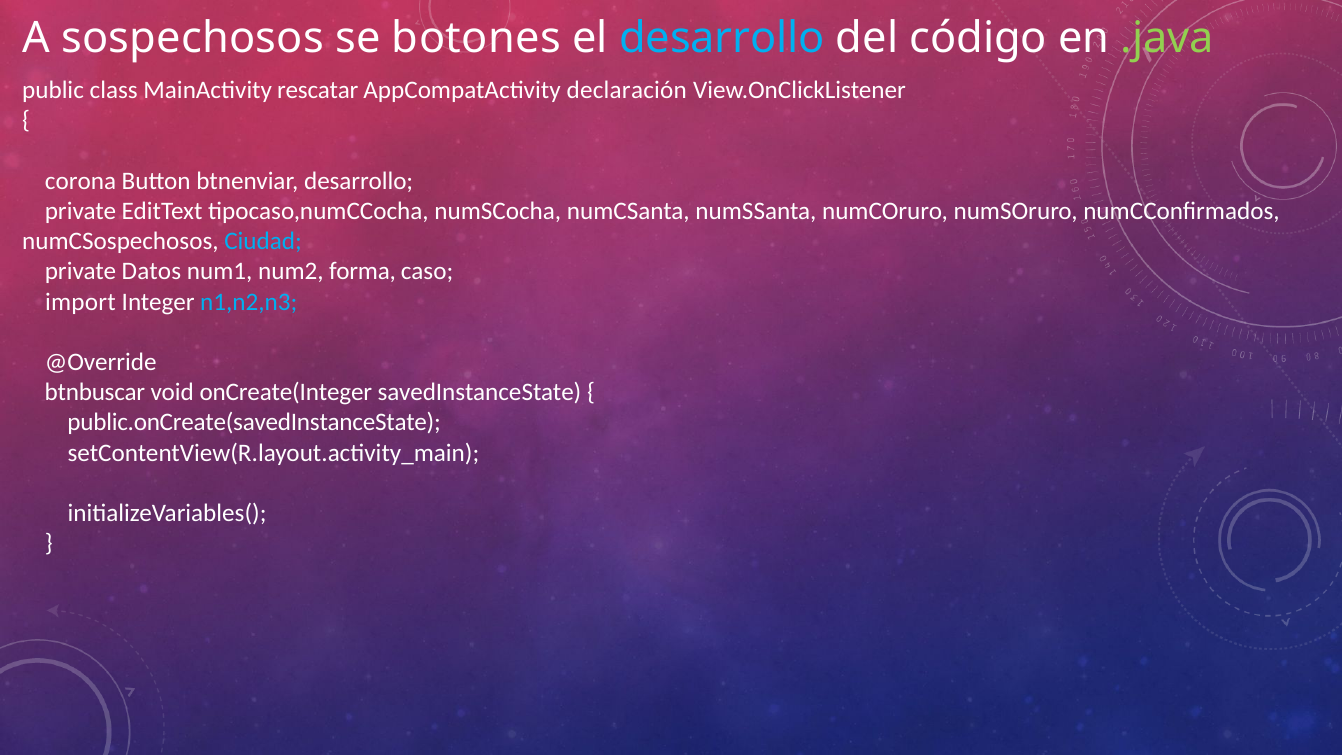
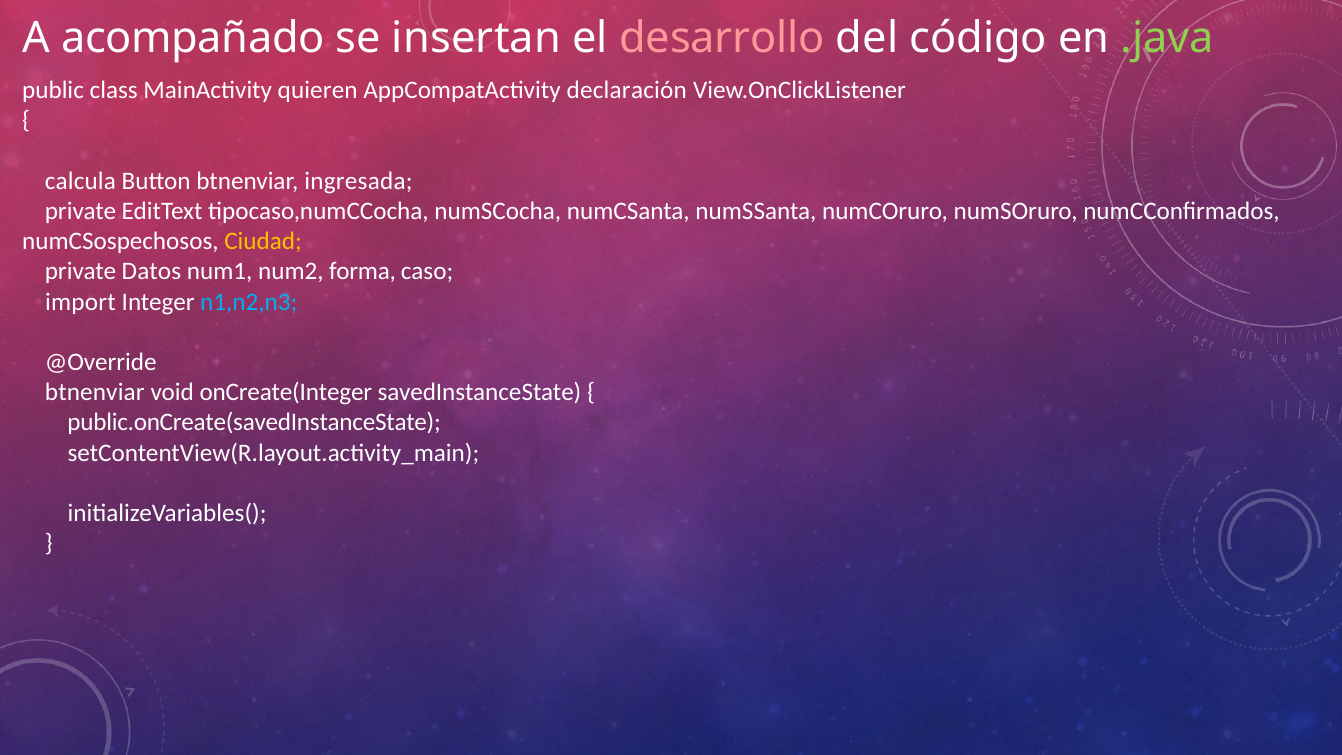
sospechosos: sospechosos -> acompañado (193, 38)
botones: botones -> insertan (477, 38)
desarrollo colour: light blue -> pink (722, 38)
rescatar: rescatar -> quieren (318, 90)
corona: corona -> calcula (80, 181)
btnenviar desarrollo: desarrollo -> ingresada (358, 181)
Ciudad colour: light blue -> yellow (263, 241)
btnbuscar: btnbuscar -> btnenviar (95, 392)
